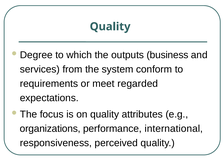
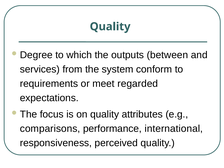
business: business -> between (167, 55)
organizations: organizations -> comparisons (50, 129)
